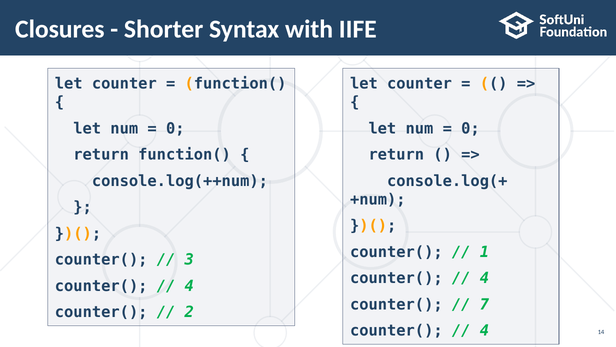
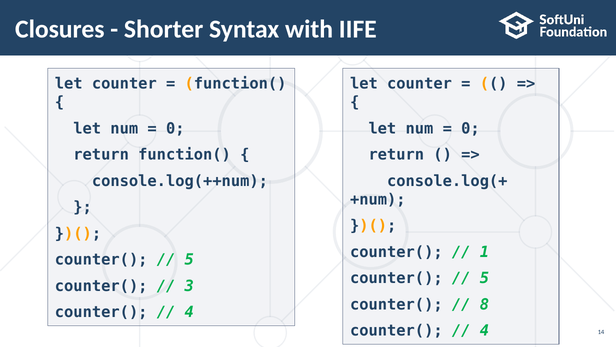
3: 3 -> 5 (189, 259)
4: 4 -> 5 (484, 278)
4: 4 -> 3 (189, 286)
7: 7 -> 8 (484, 304)
2: 2 -> 4 (189, 312)
